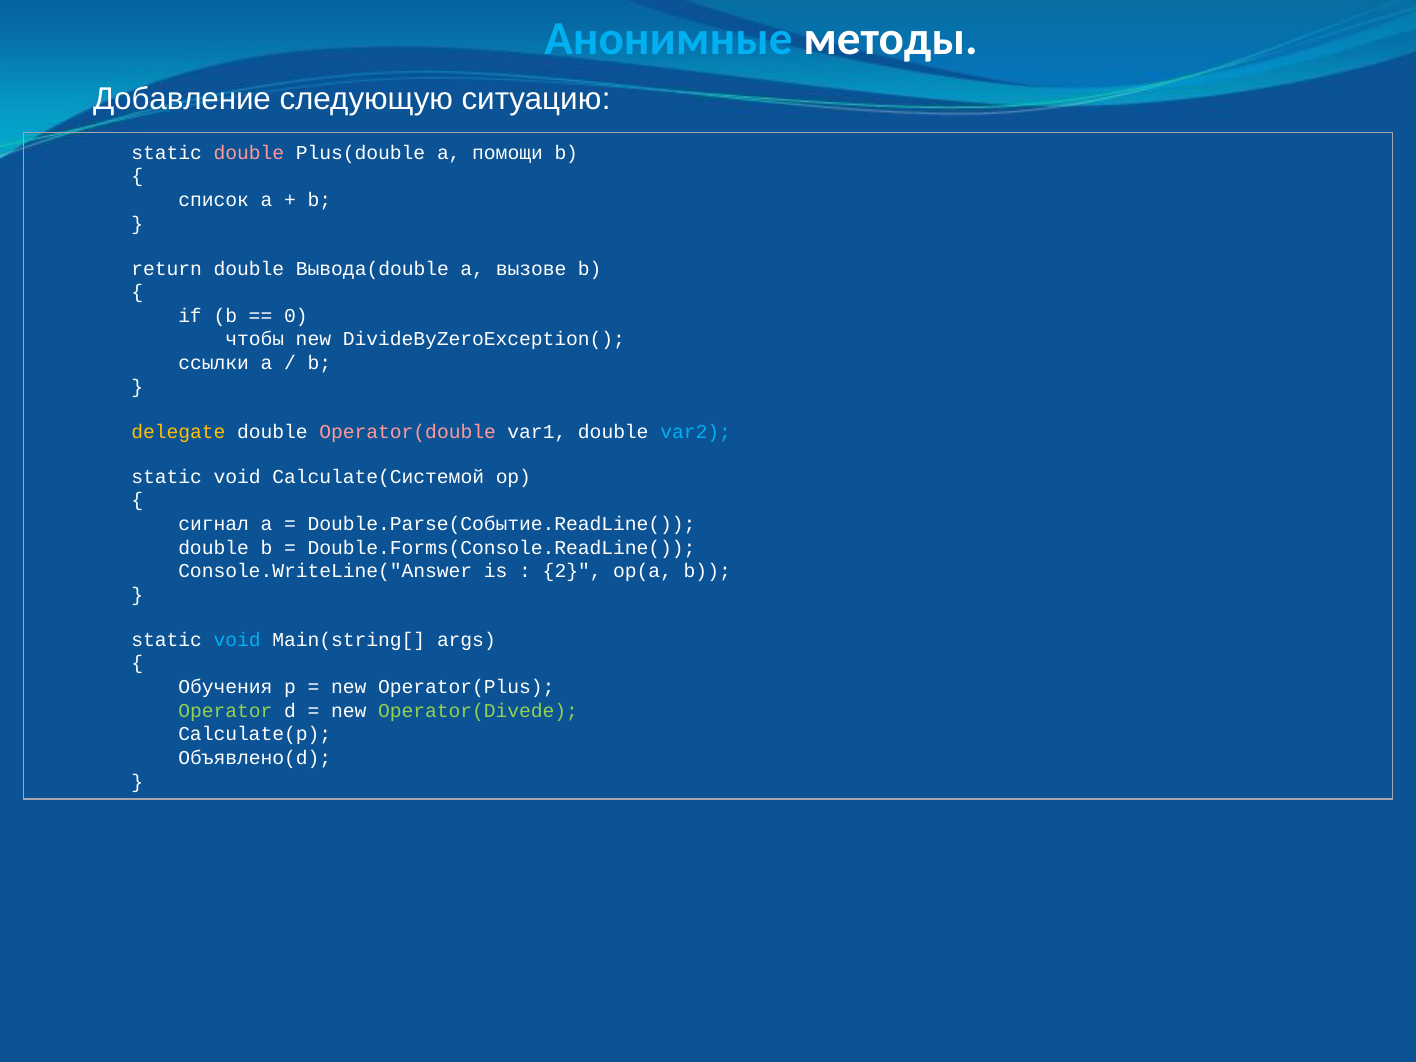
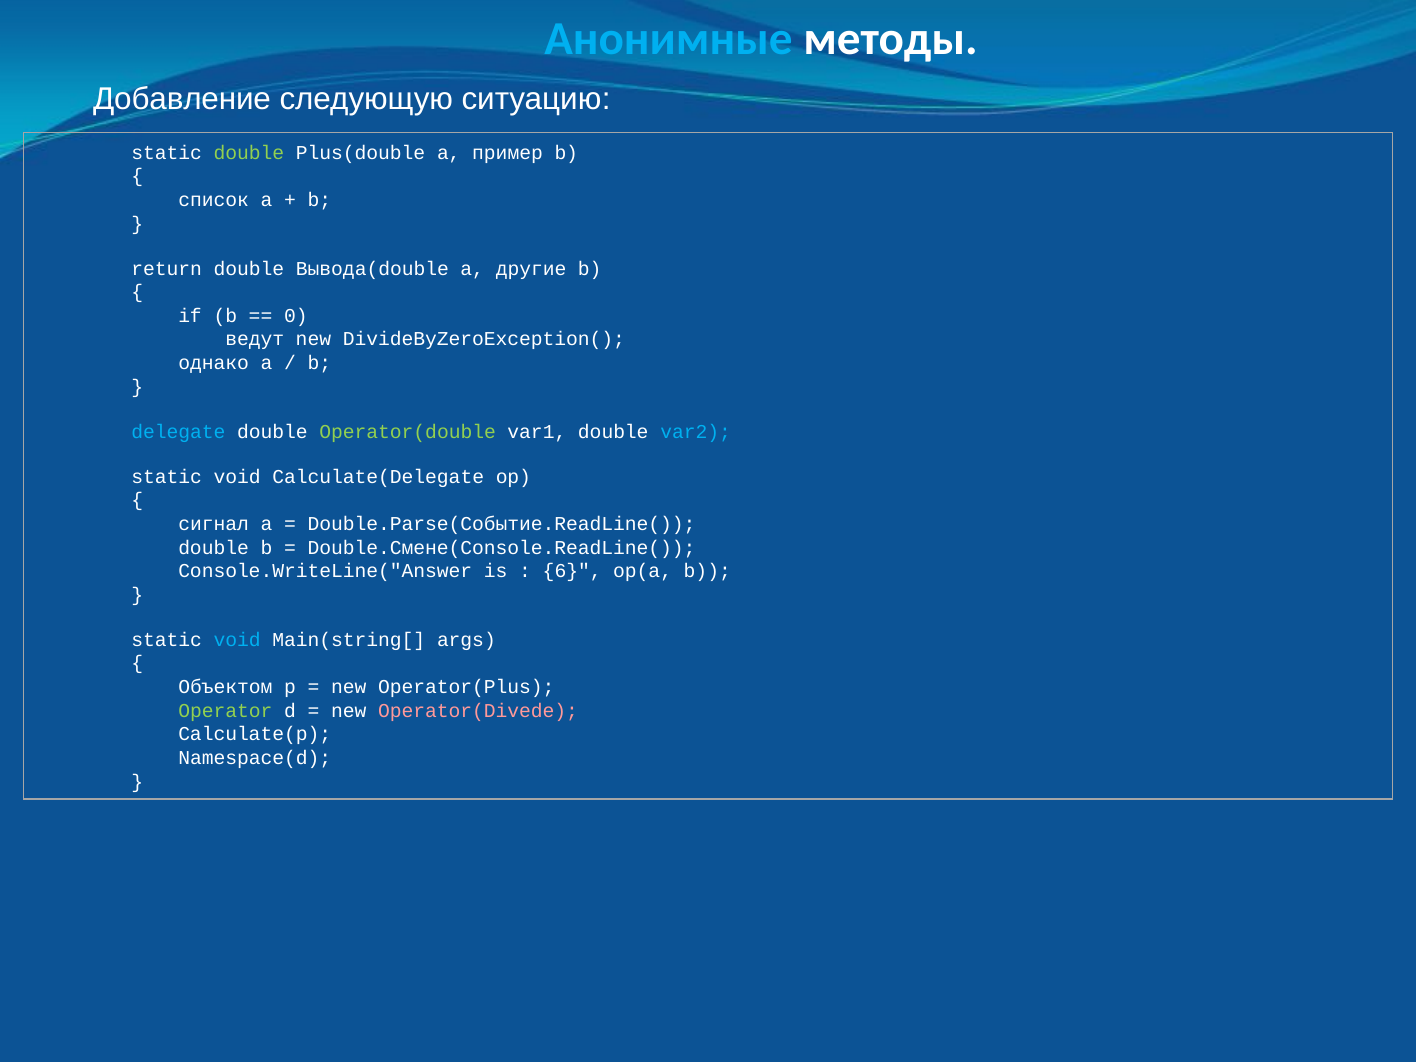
double colour: pink -> light green (249, 153)
помощи: помощи -> пример (508, 153)
вызове: вызове -> другие (531, 269)
чтобы: чтобы -> ведут (255, 339)
ссылки: ссылки -> однако (214, 363)
delegate colour: yellow -> light blue (178, 432)
Operator(double colour: pink -> light green (408, 432)
Calculate(Системой: Calculate(Системой -> Calculate(Delegate (378, 477)
Double.Forms(Console.ReadLine(: Double.Forms(Console.ReadLine( -> Double.Смене(Console.ReadLine( (502, 548)
2: 2 -> 6 (572, 571)
Обучения: Обучения -> Объектом (225, 687)
Operator(Divede colour: light green -> pink (478, 711)
Объявлено(d: Объявлено(d -> Namespace(d (255, 758)
